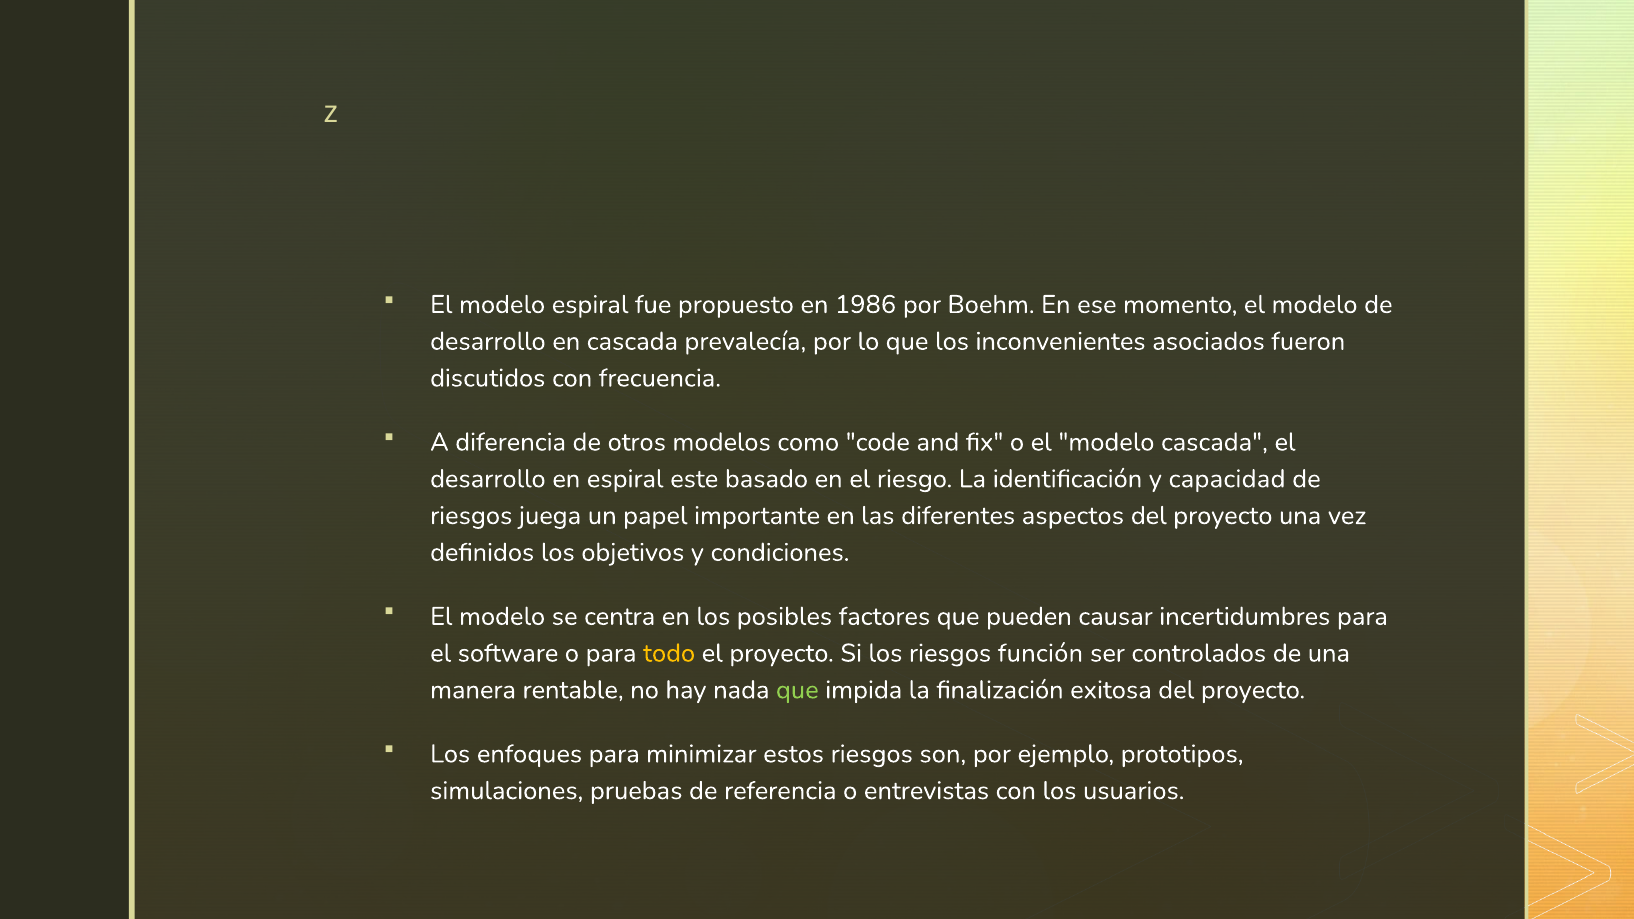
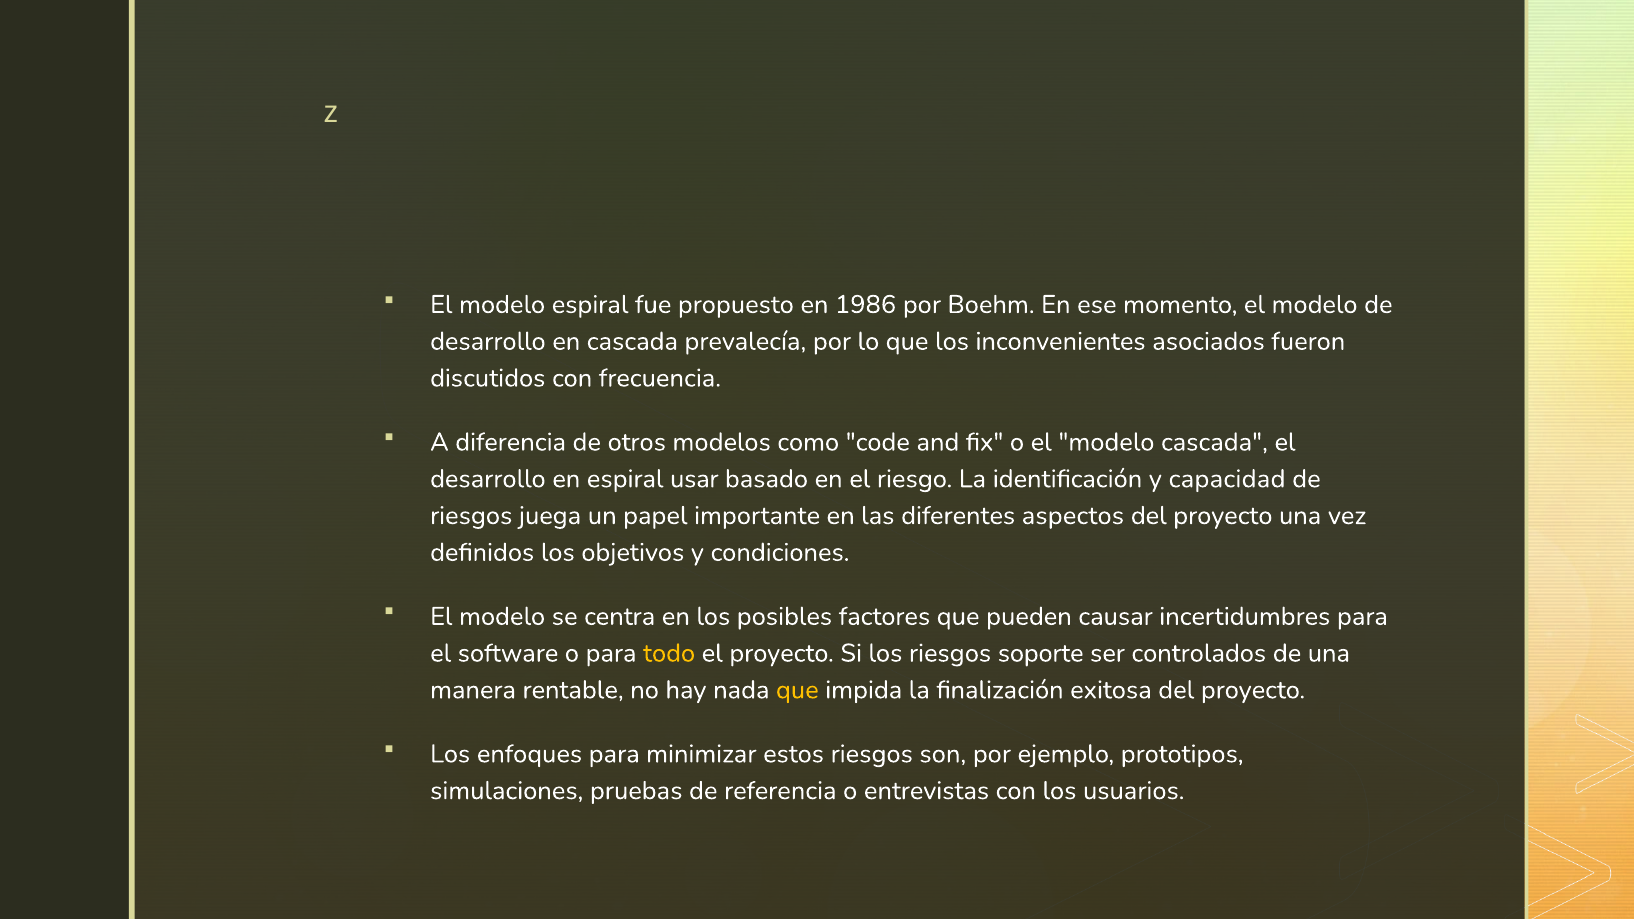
este: este -> usar (694, 479)
función: función -> soporte (1041, 653)
que colour: light green -> yellow (797, 690)
